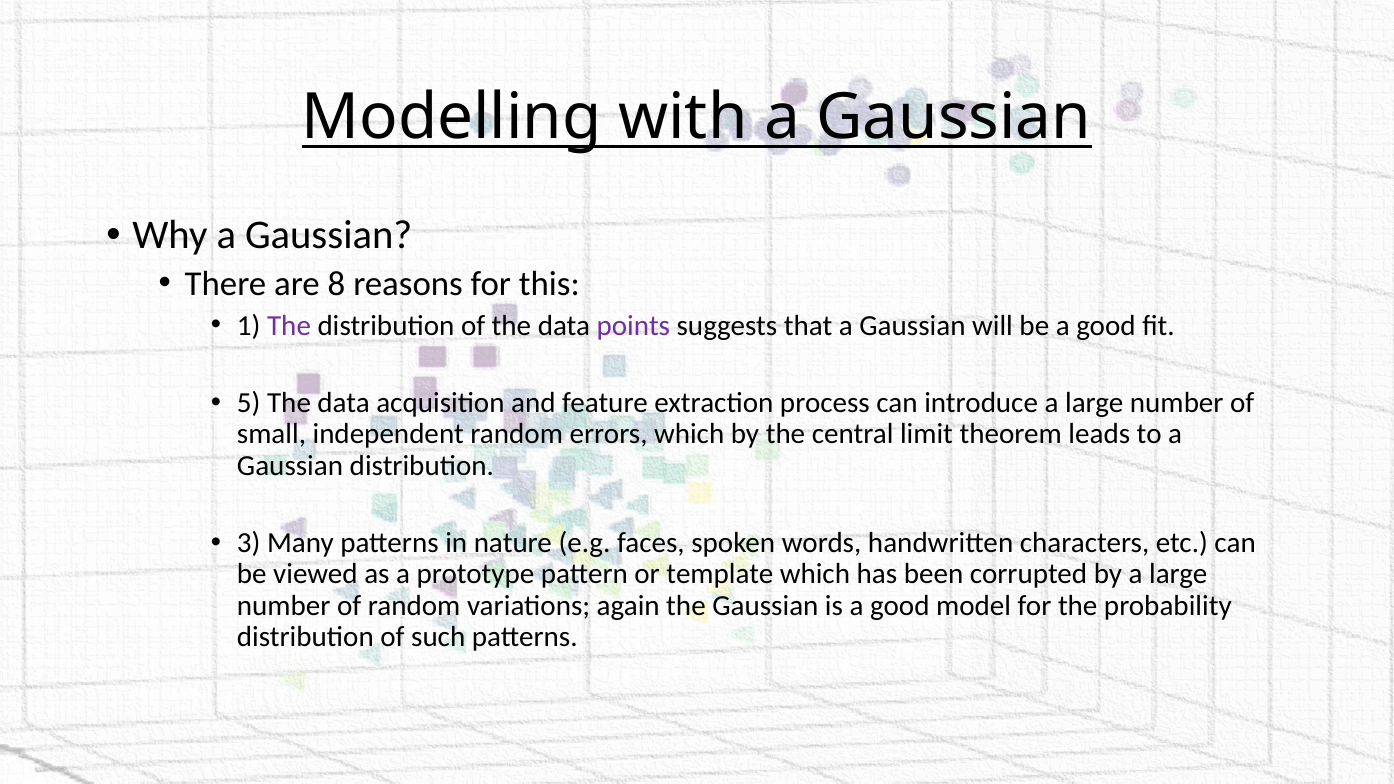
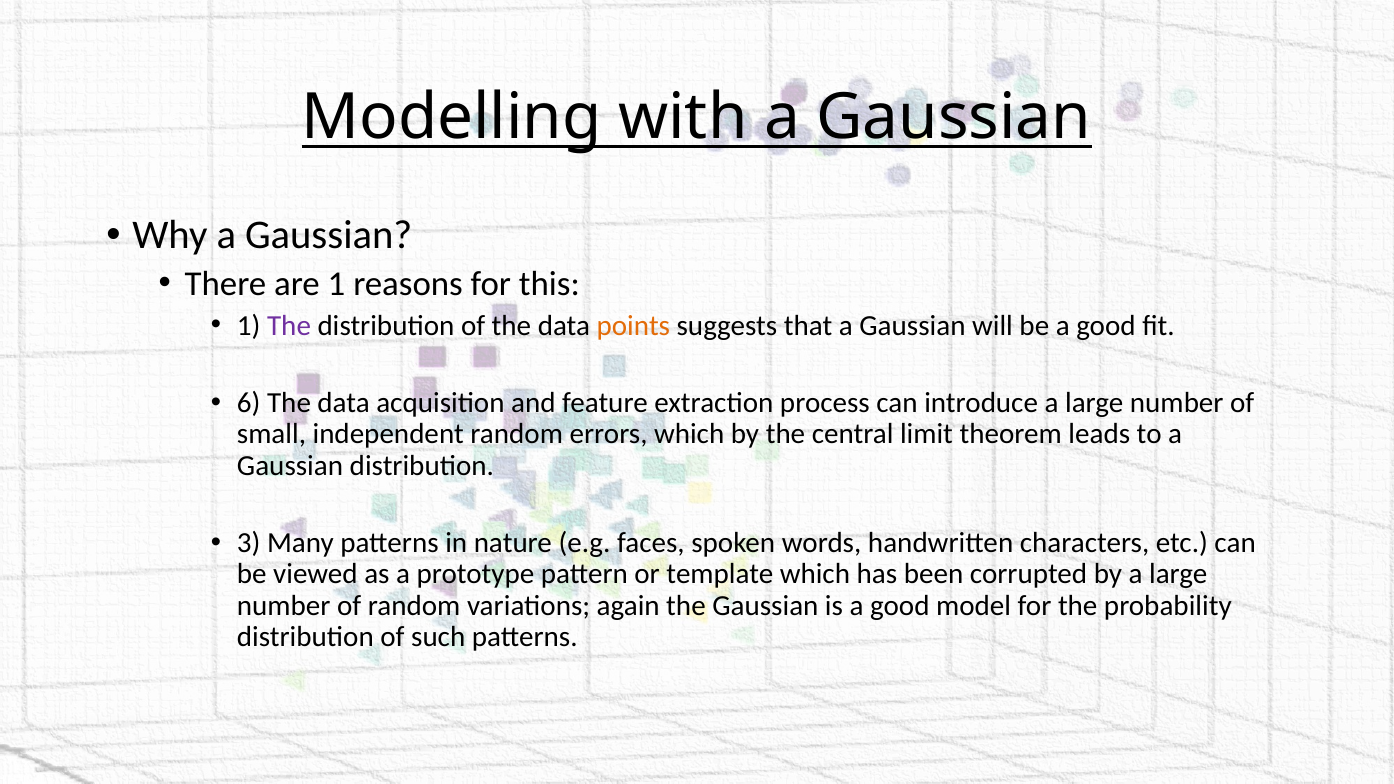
are 8: 8 -> 1 (337, 284)
points colour: purple -> orange (633, 325)
5: 5 -> 6 (249, 403)
